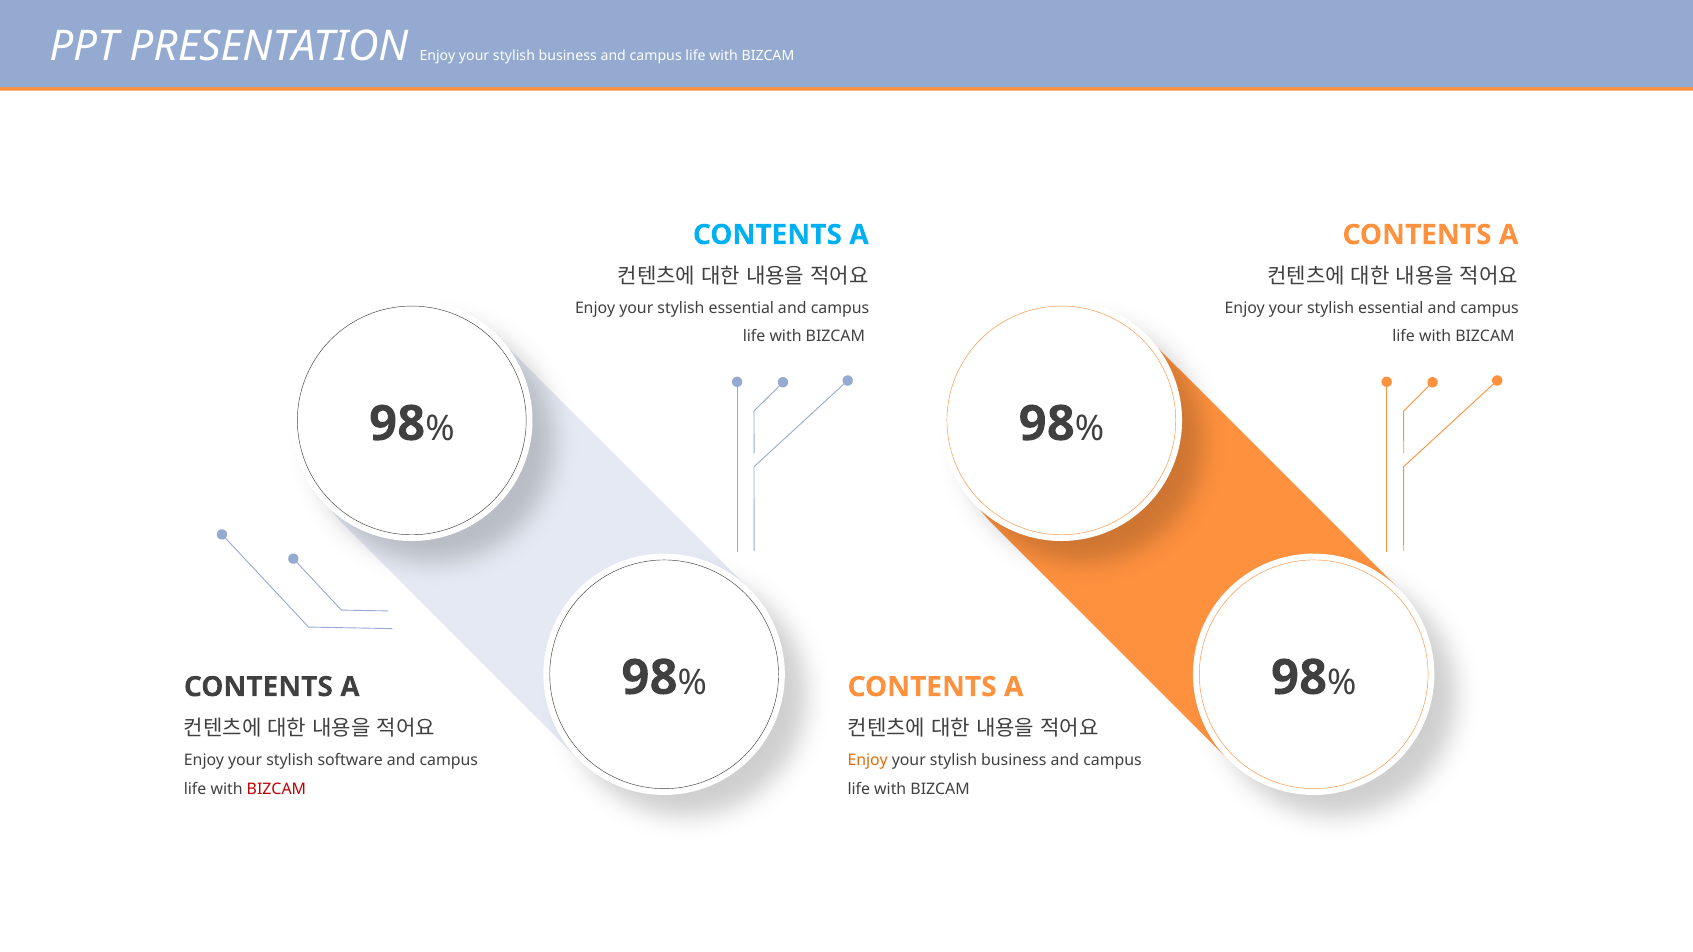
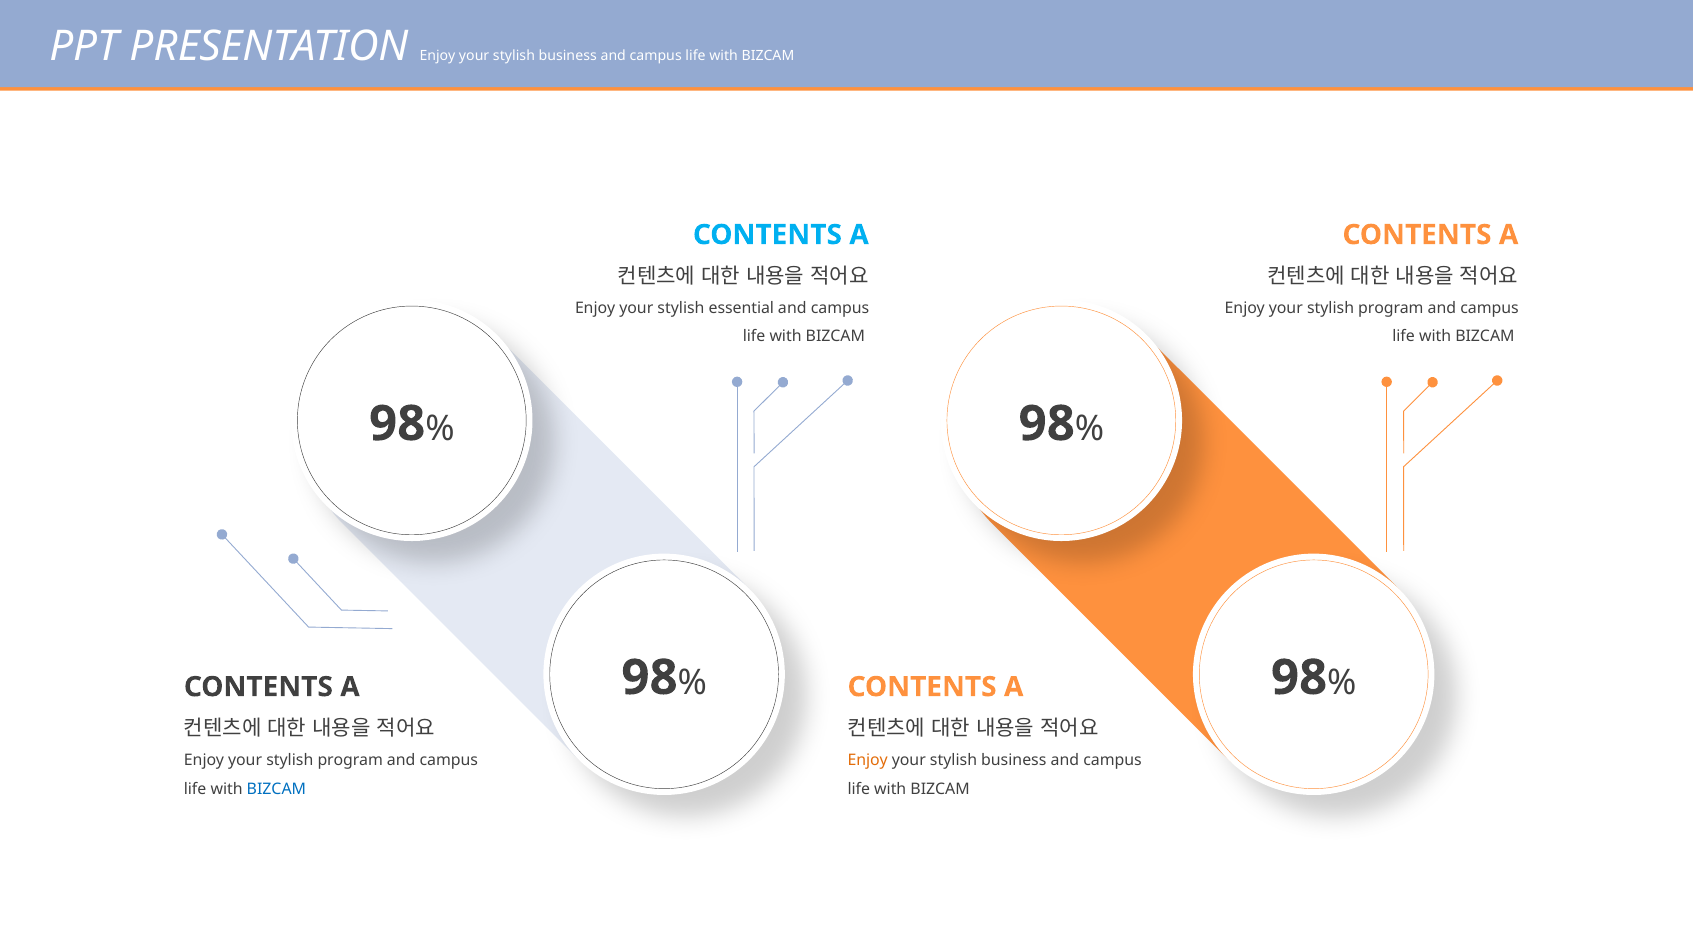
essential: essential -> program (1391, 308)
software: software -> program (350, 760)
BIZCAM colour: red -> blue (276, 789)
